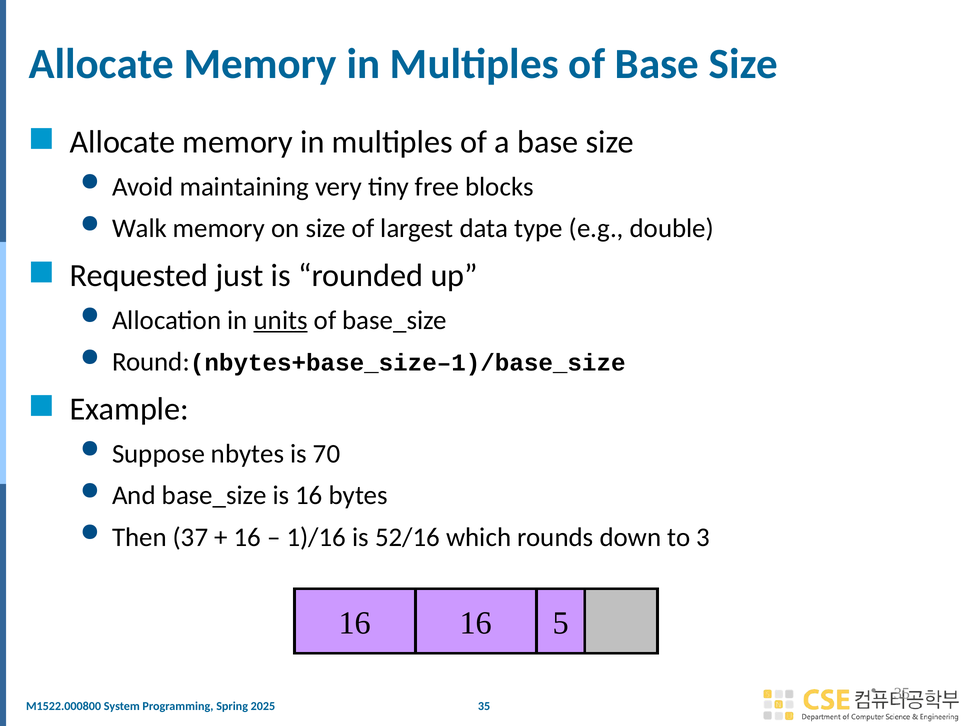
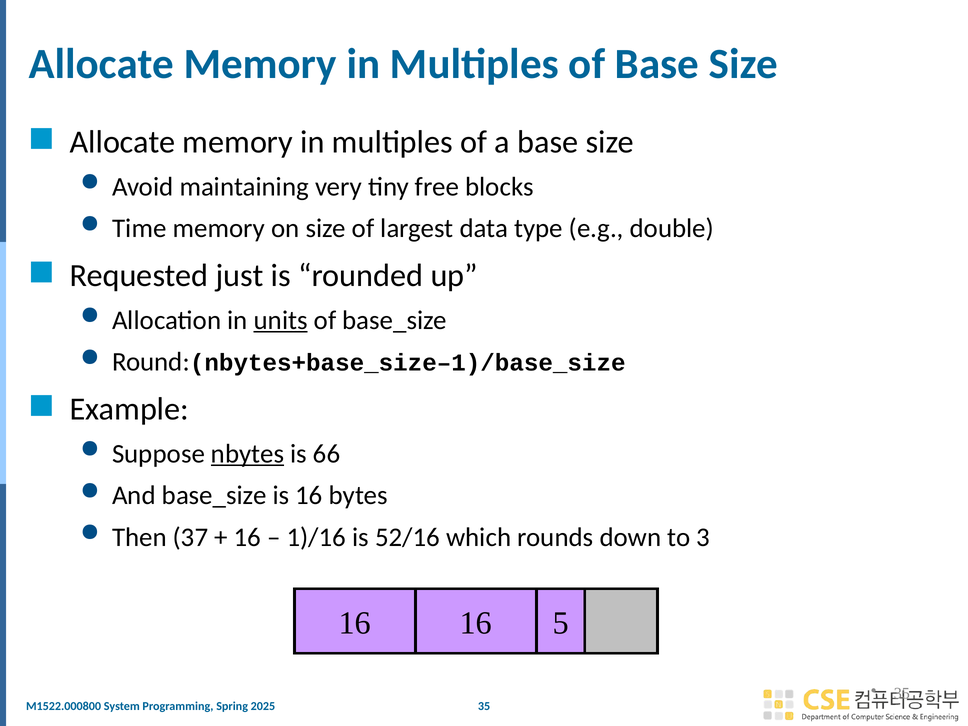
Walk: Walk -> Time (139, 229)
nbytes underline: none -> present (248, 454)
70: 70 -> 66 (327, 454)
